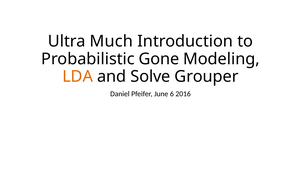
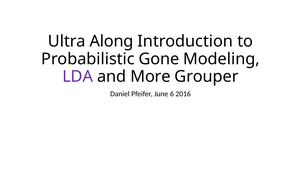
Much: Much -> Along (112, 41)
LDA colour: orange -> purple (78, 77)
Solve: Solve -> More (150, 77)
